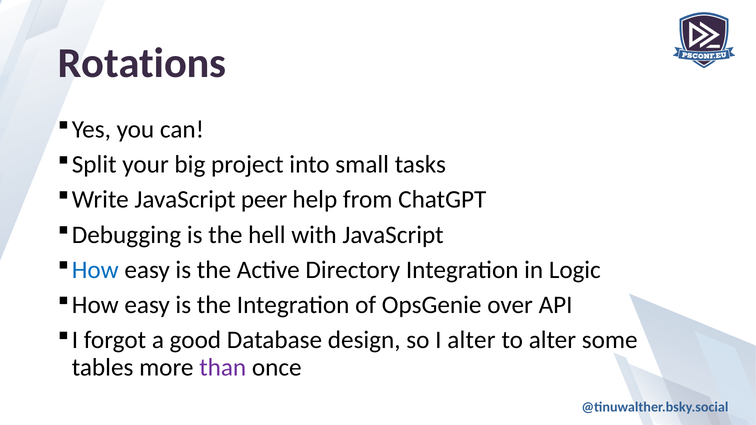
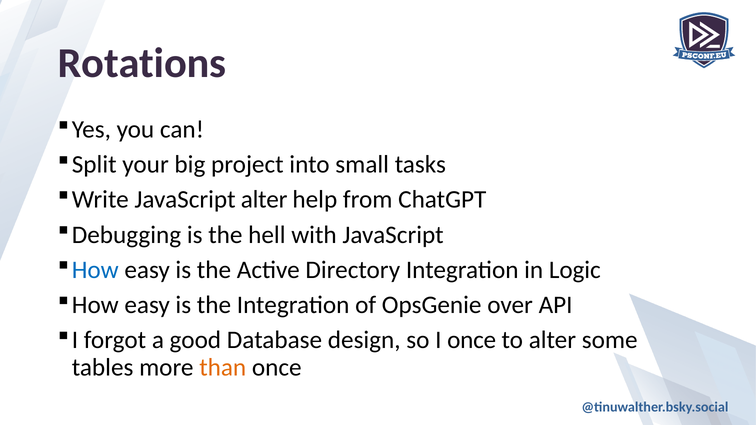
JavaScript peer: peer -> alter (264, 200)
I alter: alter -> once (472, 340)
than colour: purple -> orange (223, 367)
